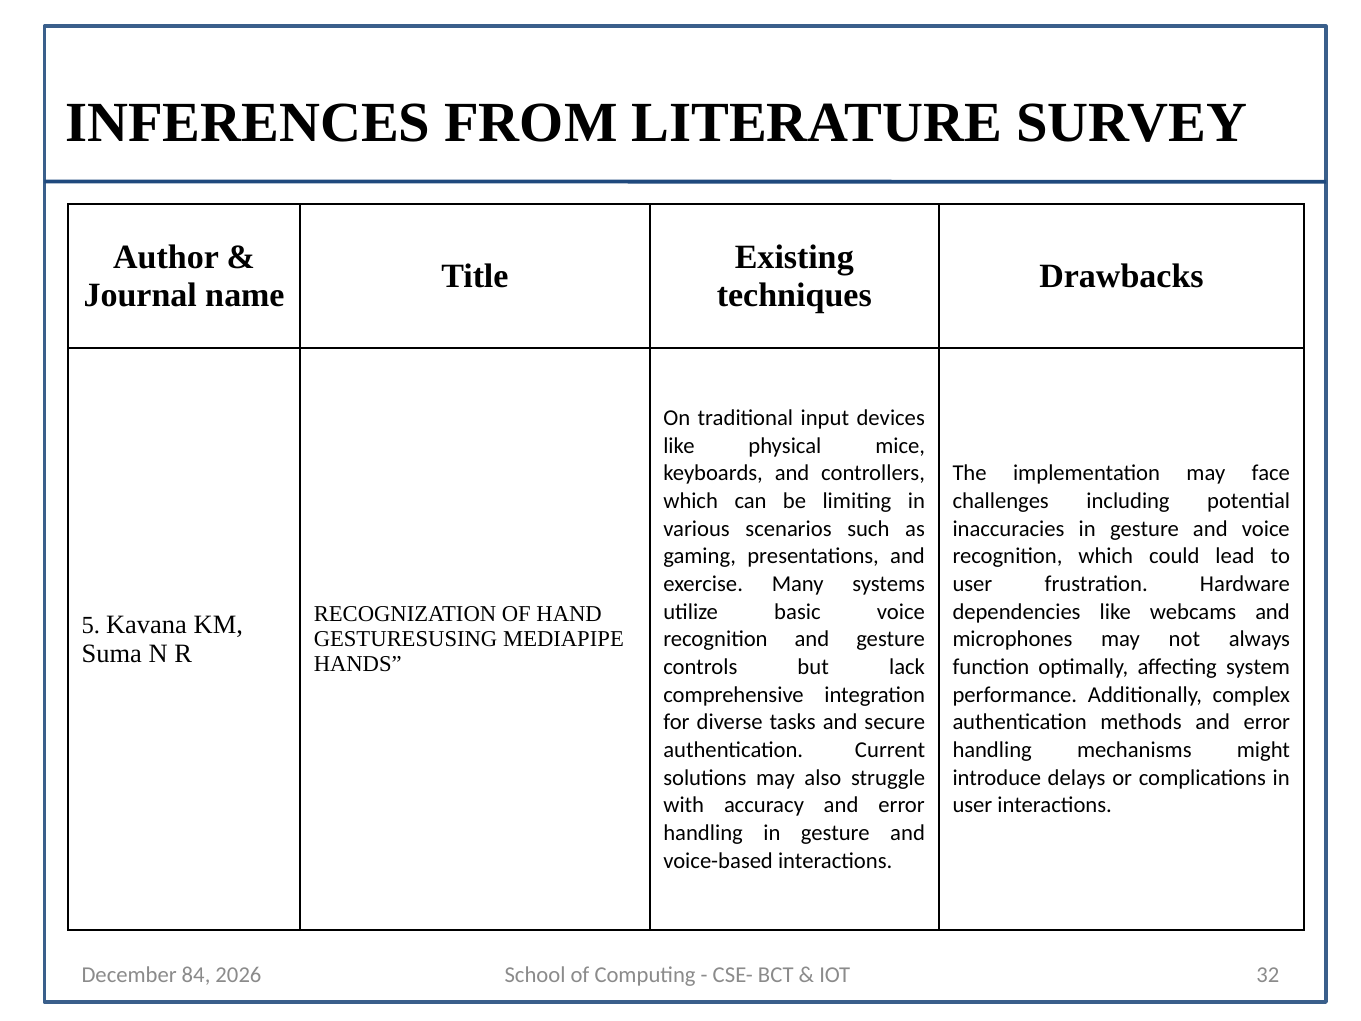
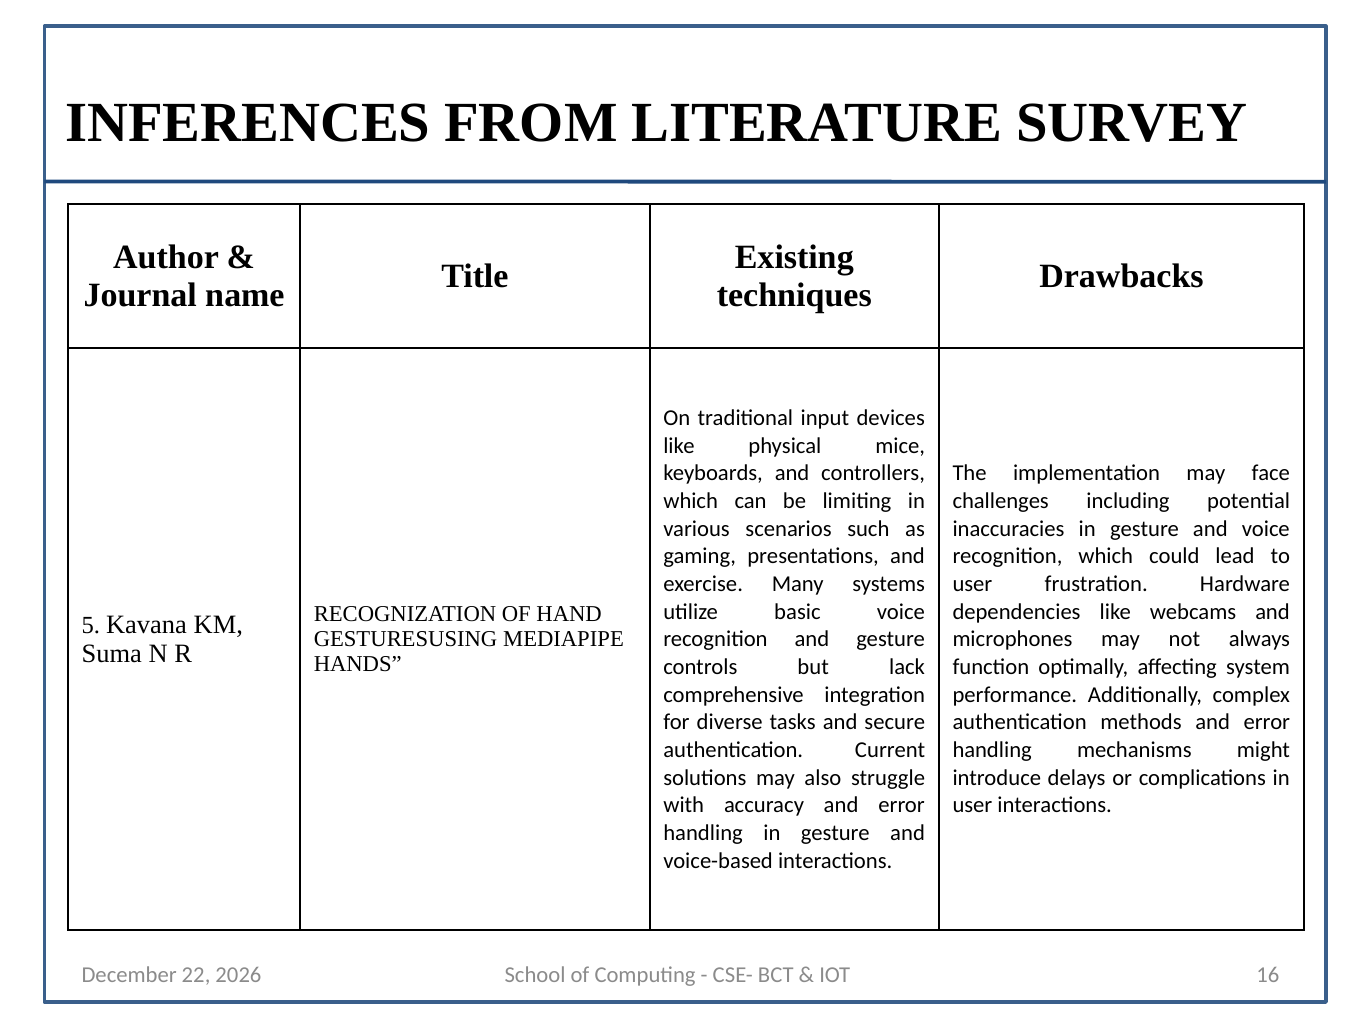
84: 84 -> 22 (196, 975)
32: 32 -> 16 (1268, 975)
